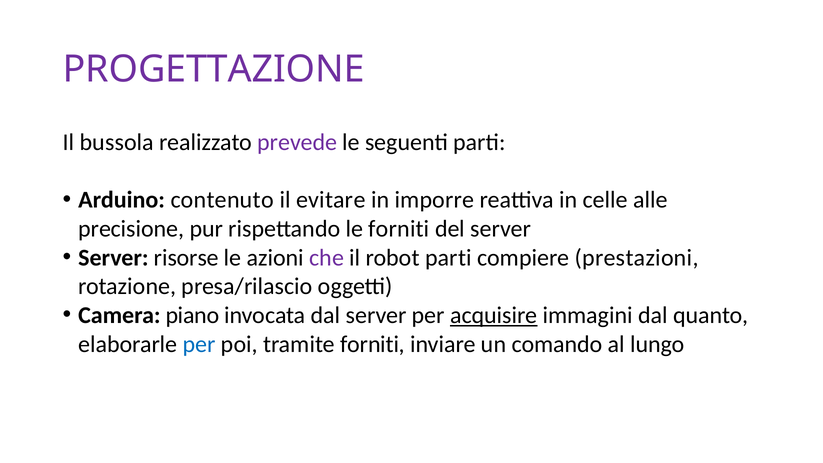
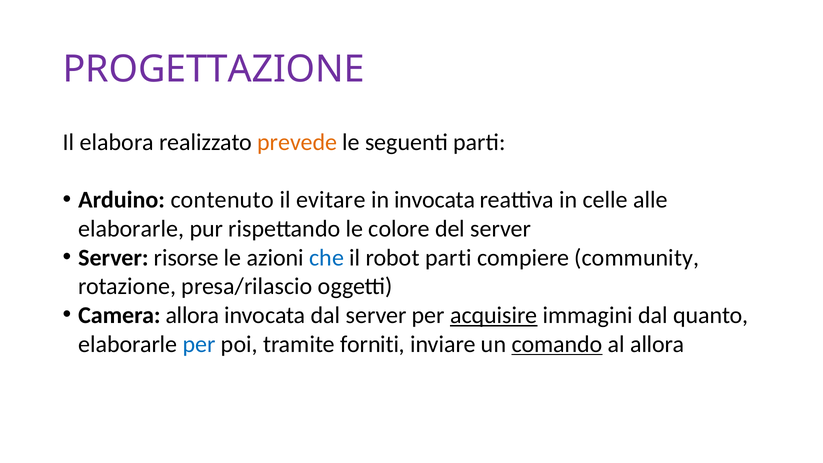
bussola: bussola -> elabora (117, 142)
prevede colour: purple -> orange (297, 142)
in imporre: imporre -> invocata (435, 200)
precisione: precisione -> elaborarle (131, 229)
le forniti: forniti -> colore (399, 229)
che colour: purple -> blue (327, 258)
prestazioni: prestazioni -> community (637, 258)
Camera piano: piano -> allora (193, 315)
comando underline: none -> present (557, 344)
al lungo: lungo -> allora (657, 344)
